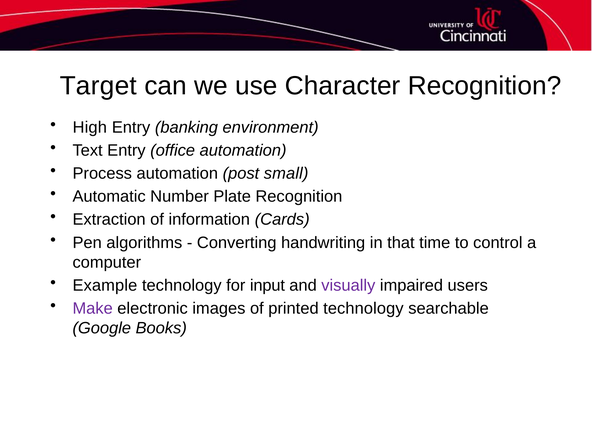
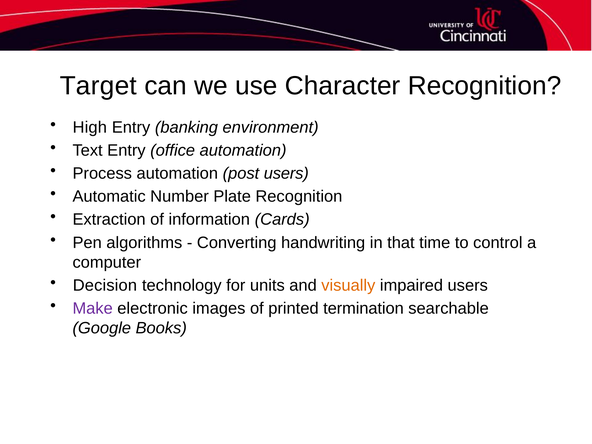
post small: small -> users (286, 173)
Example: Example -> Decision (105, 285)
input: input -> units (267, 285)
visually colour: purple -> orange (348, 285)
printed technology: technology -> termination (363, 308)
